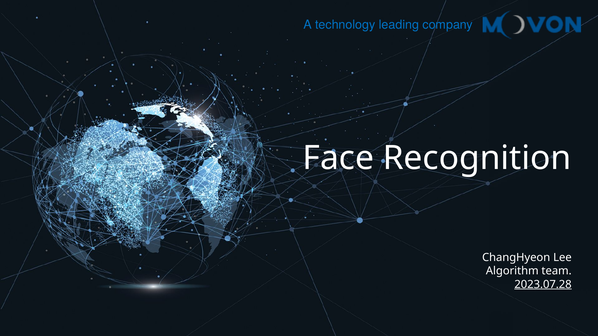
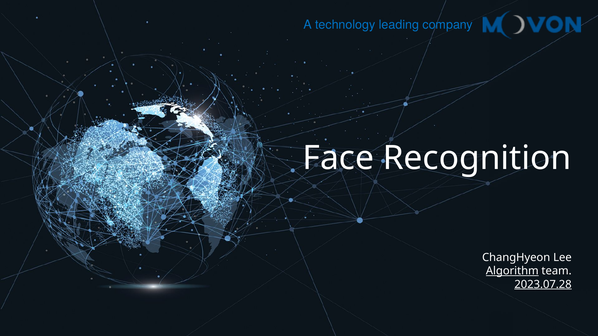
Algorithm underline: none -> present (512, 271)
